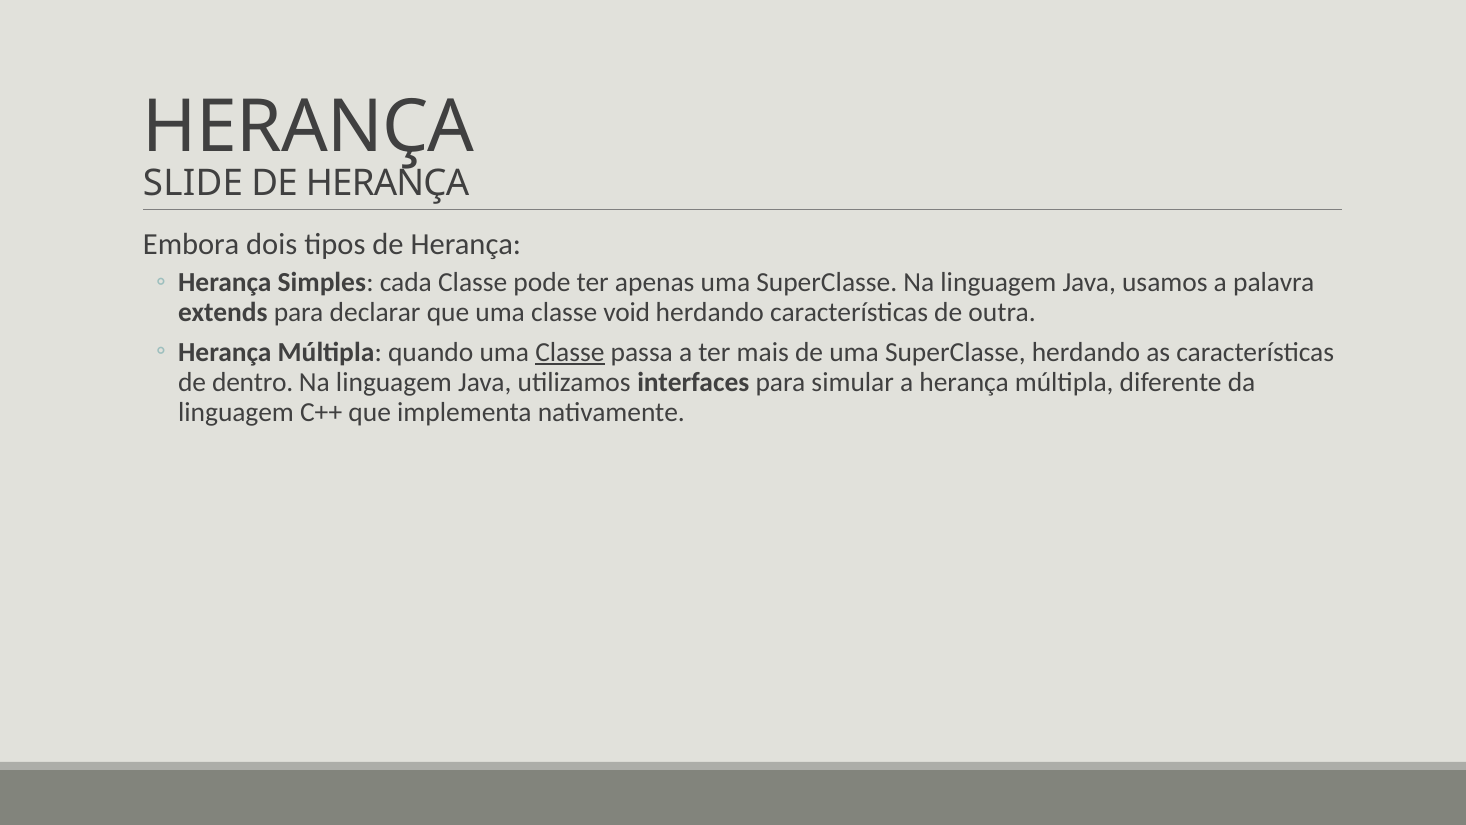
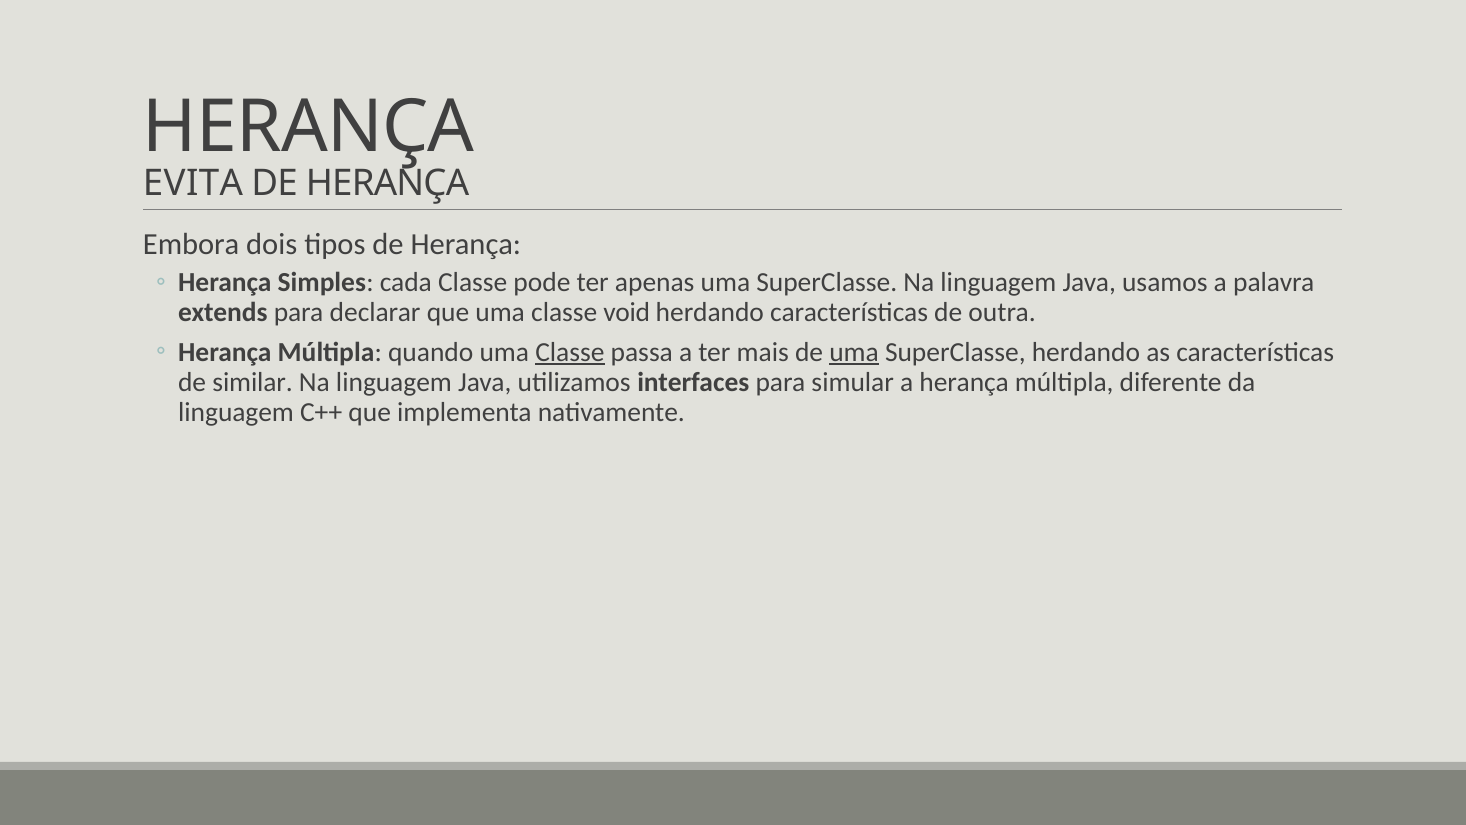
SLIDE: SLIDE -> EVITA (193, 184)
uma underline: none -> present (854, 352)
dentro: dentro -> similar (253, 382)
